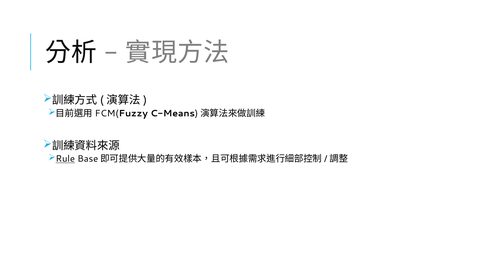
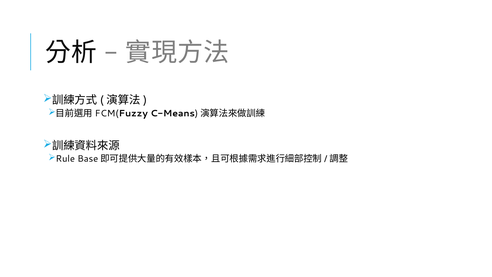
Rule underline: present -> none (65, 159)
